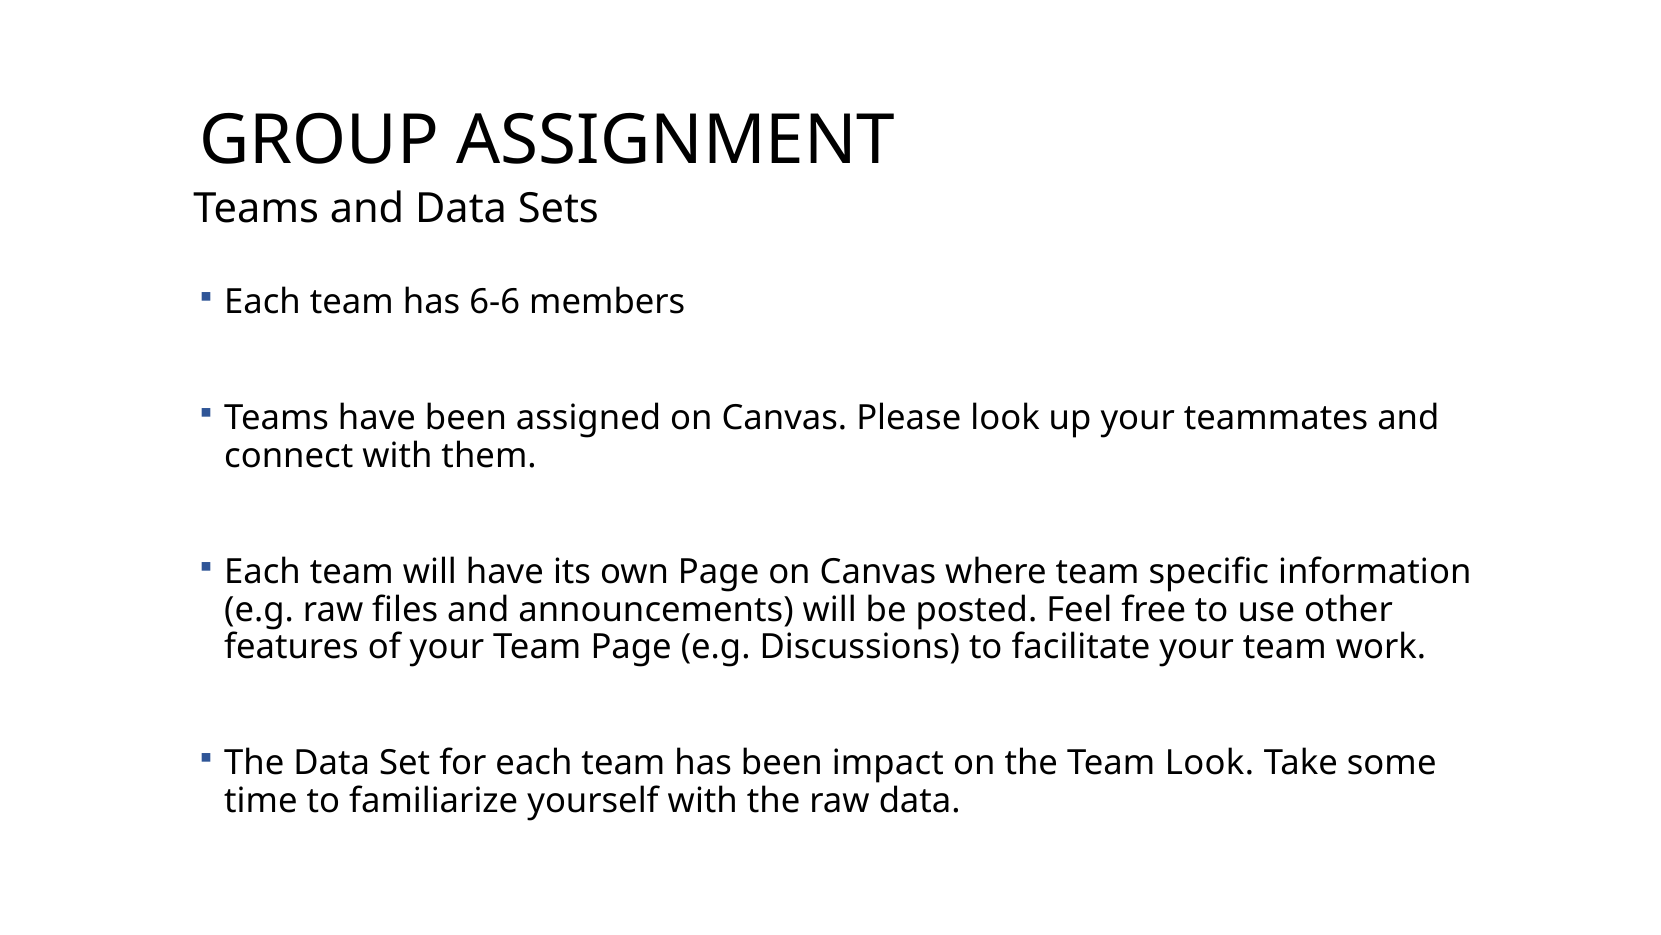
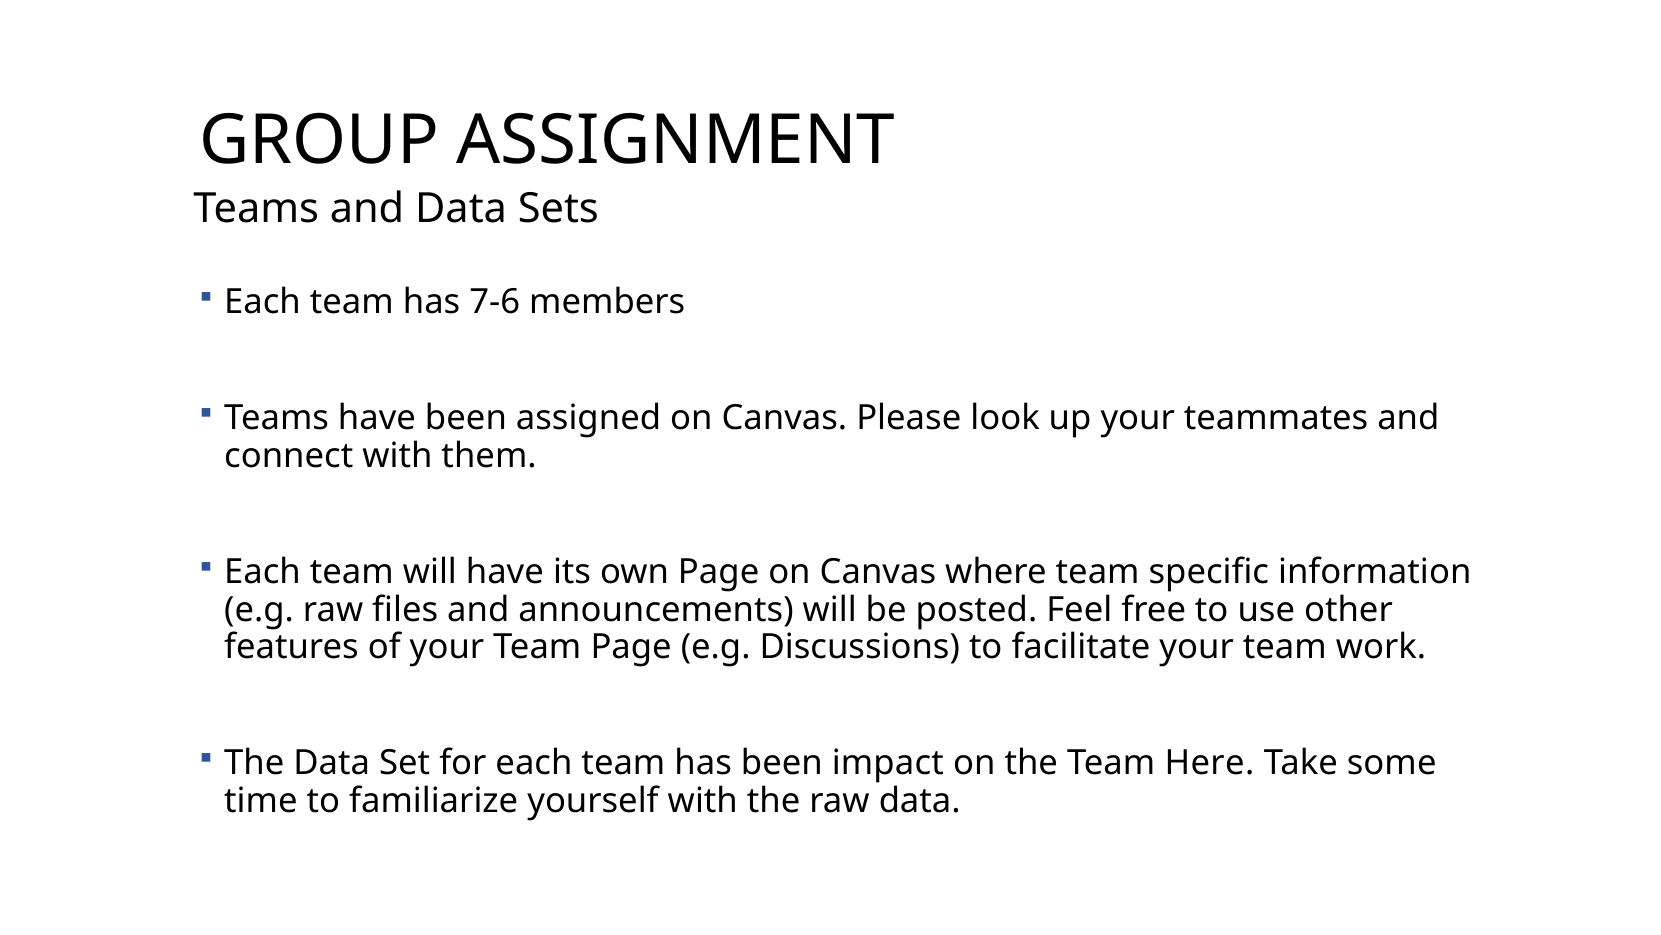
6-6: 6-6 -> 7-6 (495, 302)
Team Look: Look -> Here (1209, 763)
